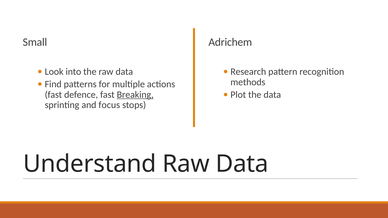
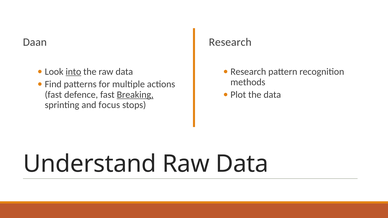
Small: Small -> Daan (35, 42)
Adrichem: Adrichem -> Research (230, 42)
into underline: none -> present (73, 72)
